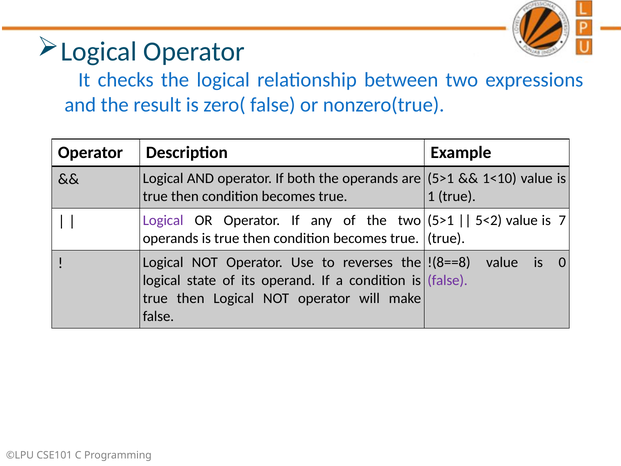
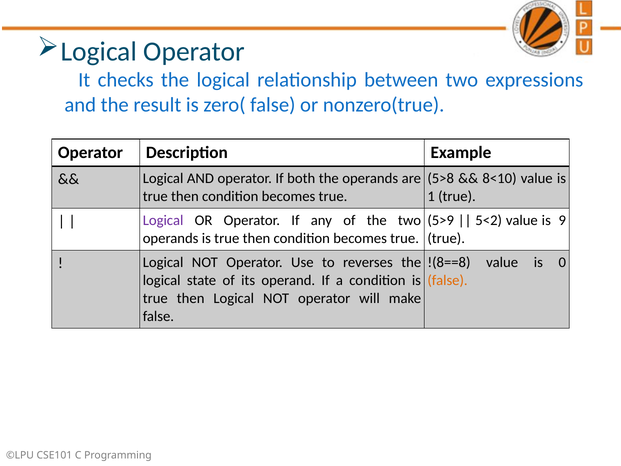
5>1: 5>1 -> 5>8 (441, 178)
1<10: 1<10 -> 8<10 (500, 178)
5>1: 5>1 -> 5>9 (441, 220)
7: 7 -> 9 (562, 220)
false colour: purple -> orange (447, 280)
